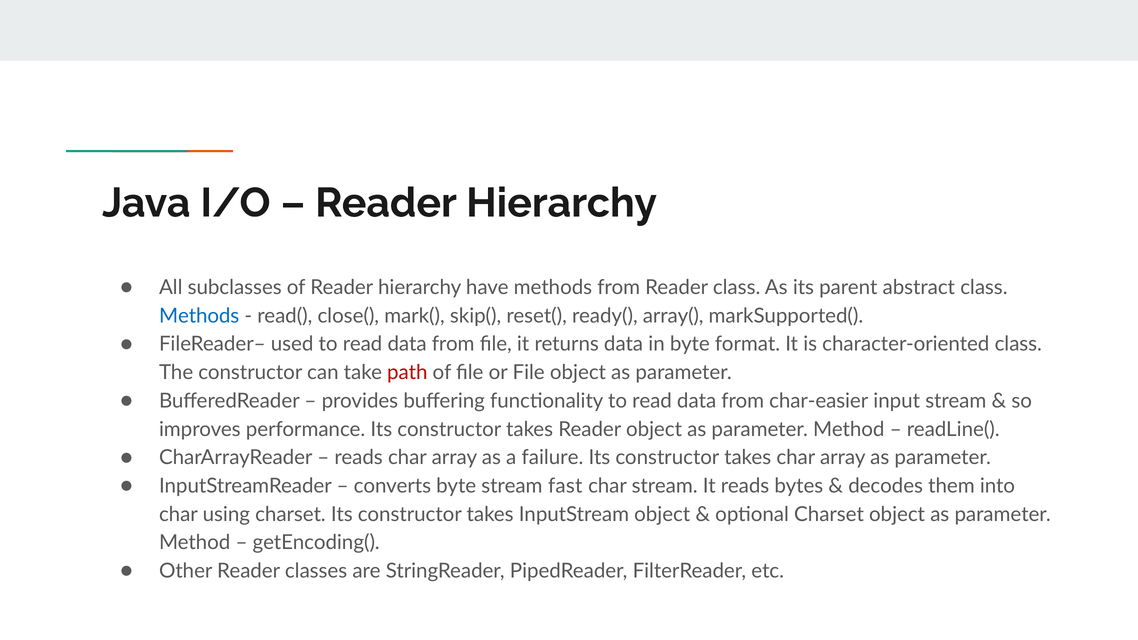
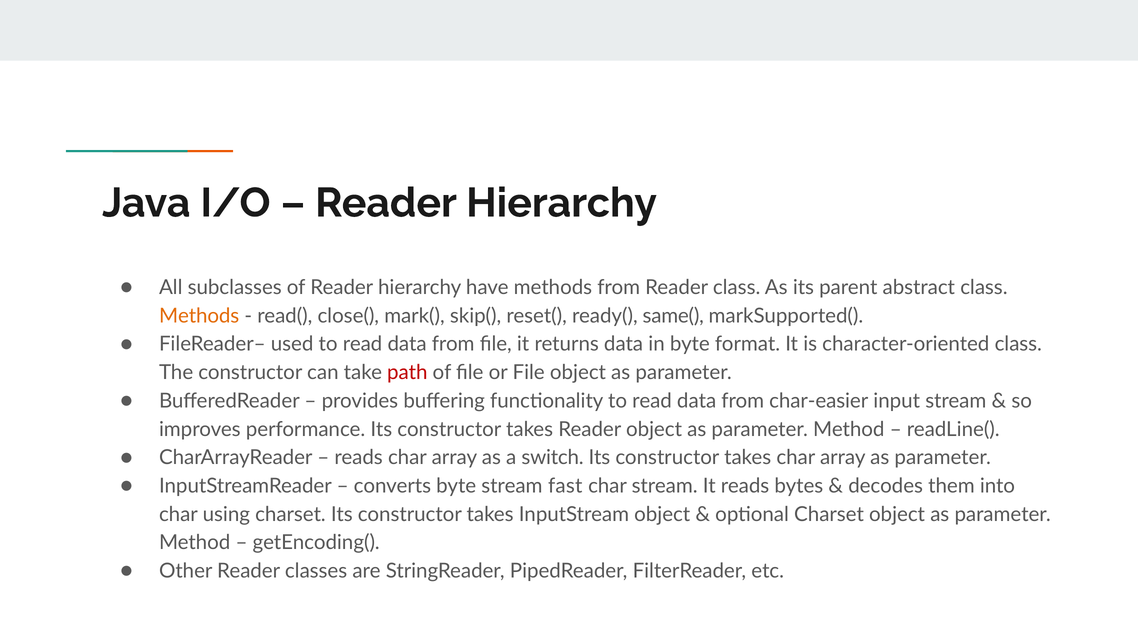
Methods colour: blue -> orange (199, 316)
array(: array( -> same( (673, 316)
failure: failure -> switch (553, 458)
